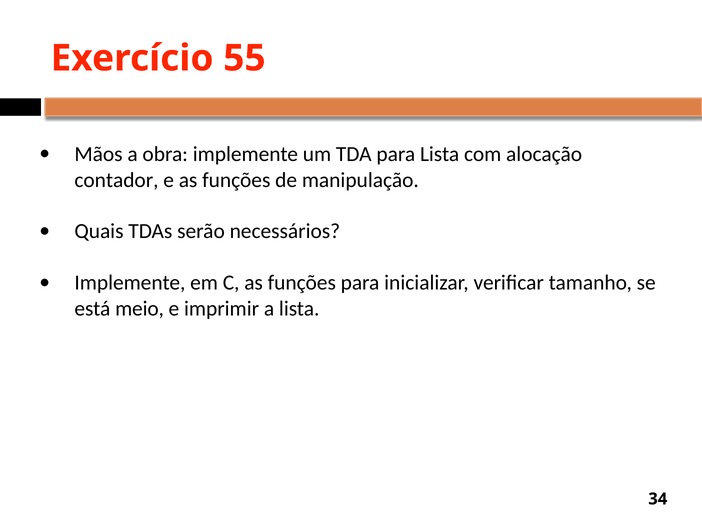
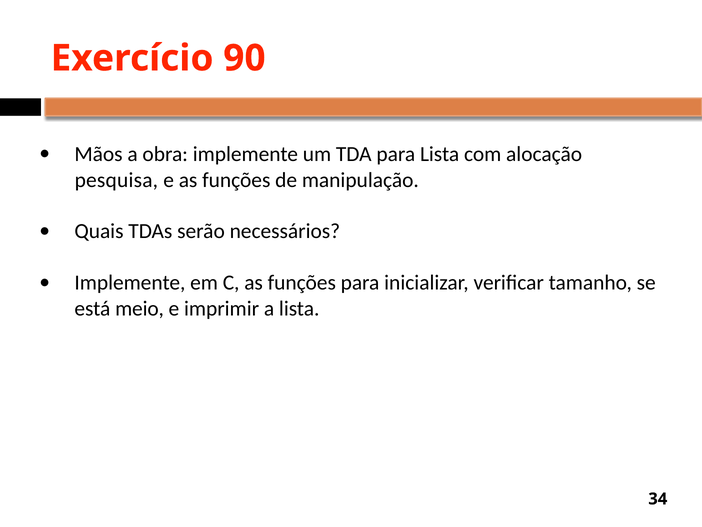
55: 55 -> 90 (244, 58)
contador: contador -> pesquisa (116, 180)
